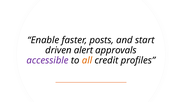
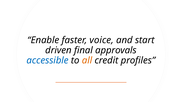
posts: posts -> voice (102, 40)
alert: alert -> final (83, 50)
accessible colour: purple -> blue (48, 61)
